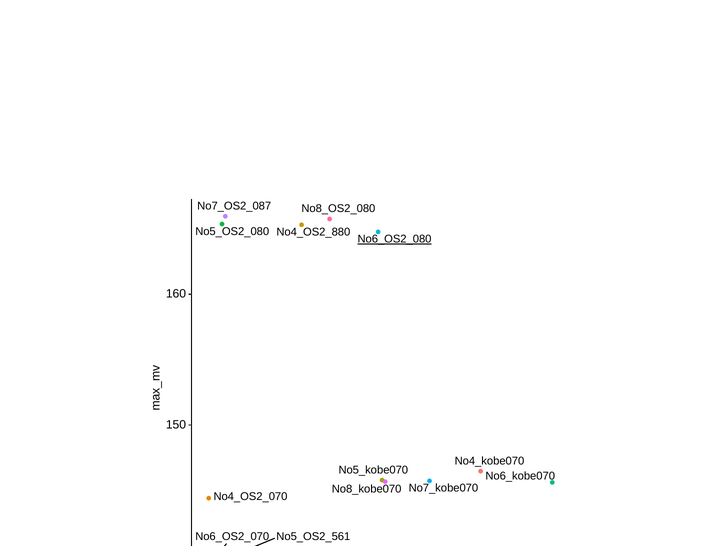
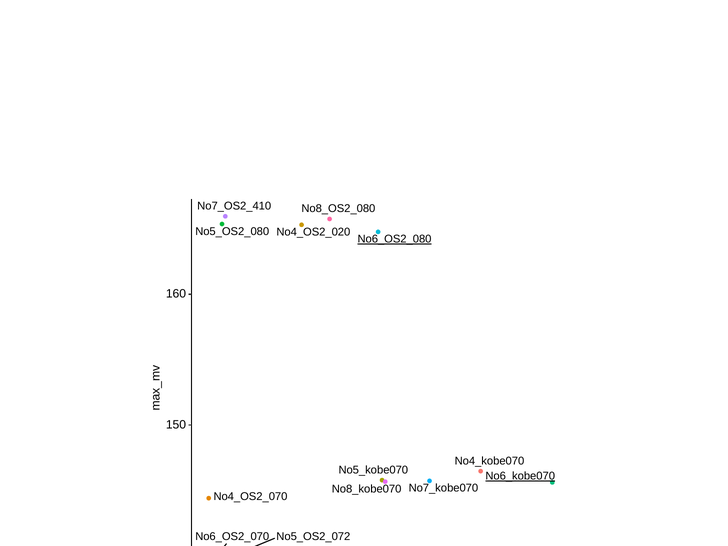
No7_OS2_087: No7_OS2_087 -> No7_OS2_410 (234, 206)
No4_OS2_880: No4_OS2_880 -> No4_OS2_020 (313, 232)
No6_kobe070 underline: none -> present (520, 476)
No5_OS2_561: No5_OS2_561 -> No5_OS2_072 (313, 536)
